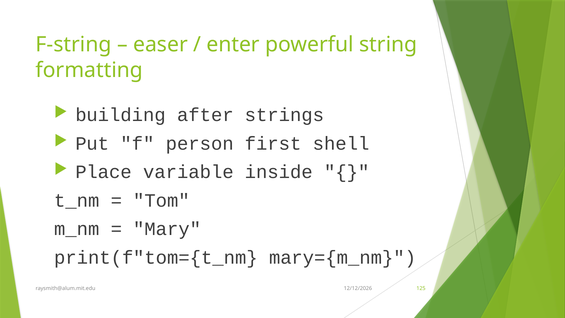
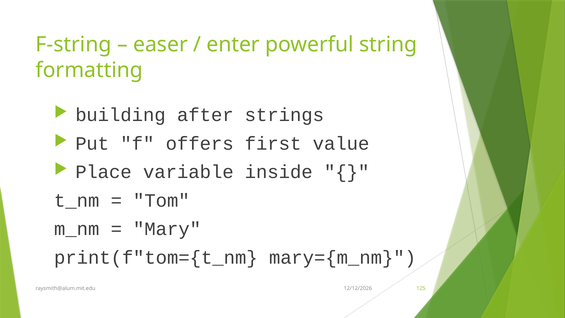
person: person -> offers (200, 143)
shell: shell -> value (341, 143)
